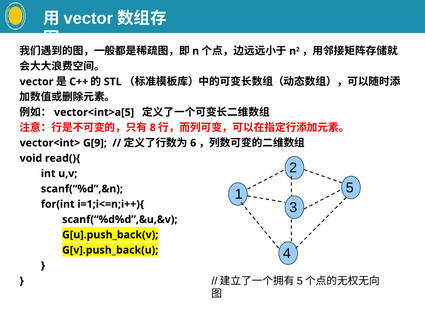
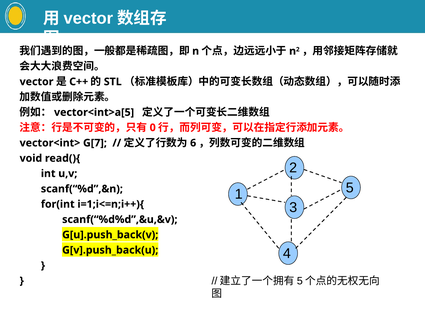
8: 8 -> 0 (153, 128)
G[9: G[9 -> G[7 (95, 143)
